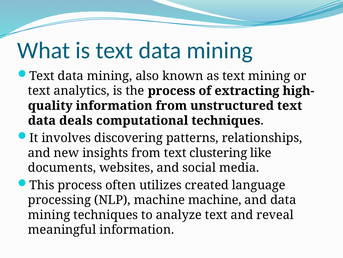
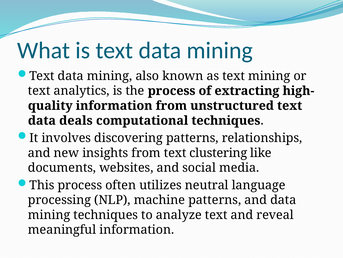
created: created -> neutral (207, 185)
machine machine: machine -> patterns (215, 199)
